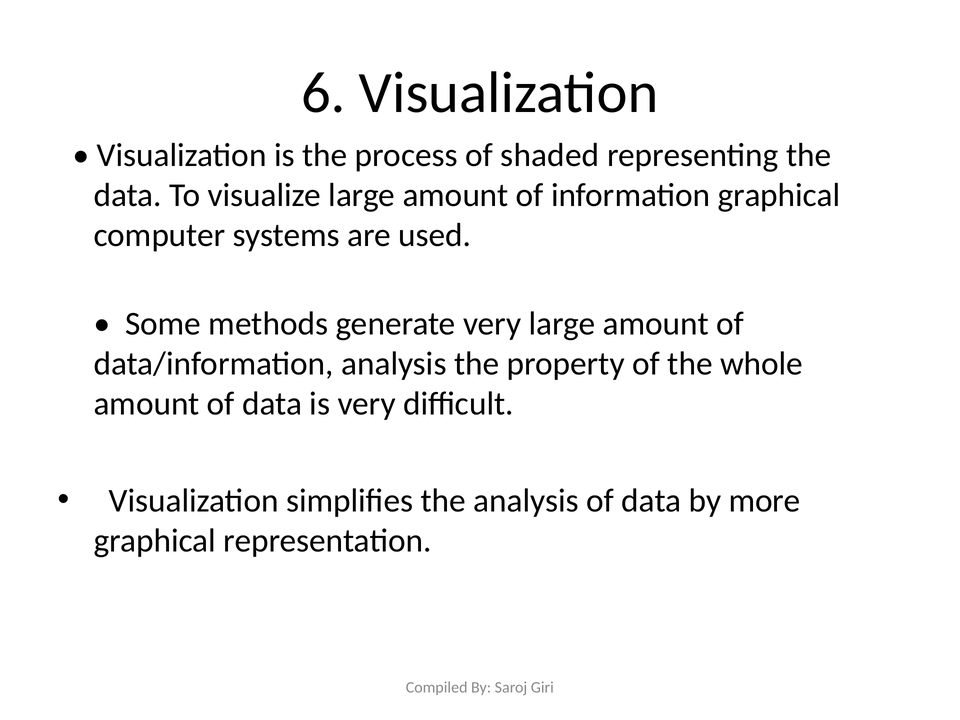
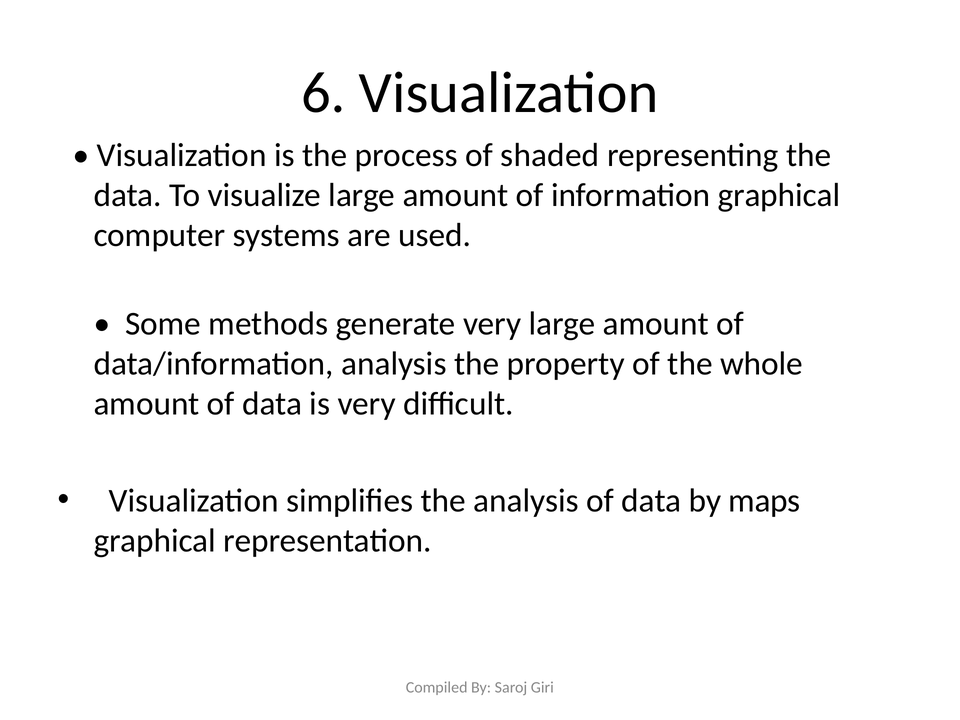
more: more -> maps (764, 501)
